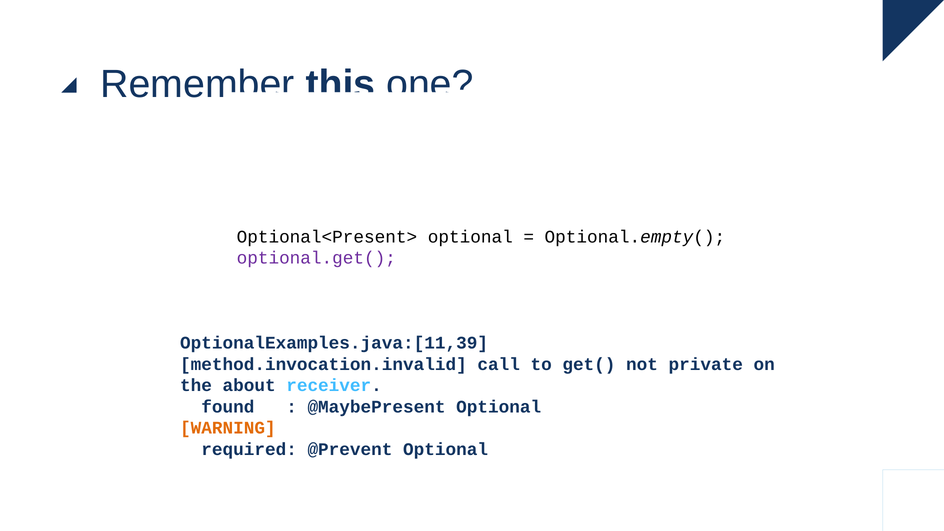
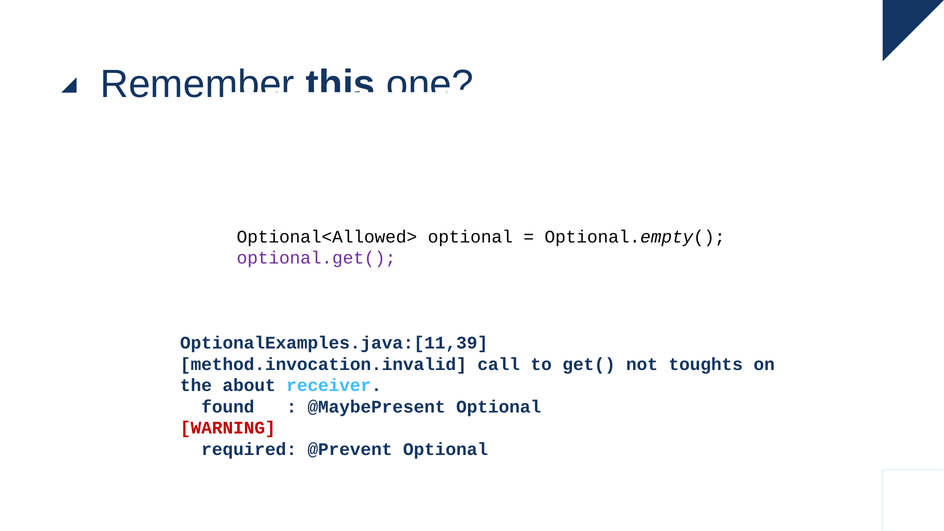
Optional<Present>: Optional<Present> -> Optional<Allowed> (327, 237)
private: private -> toughts (706, 364)
WARNING colour: orange -> red (228, 428)
